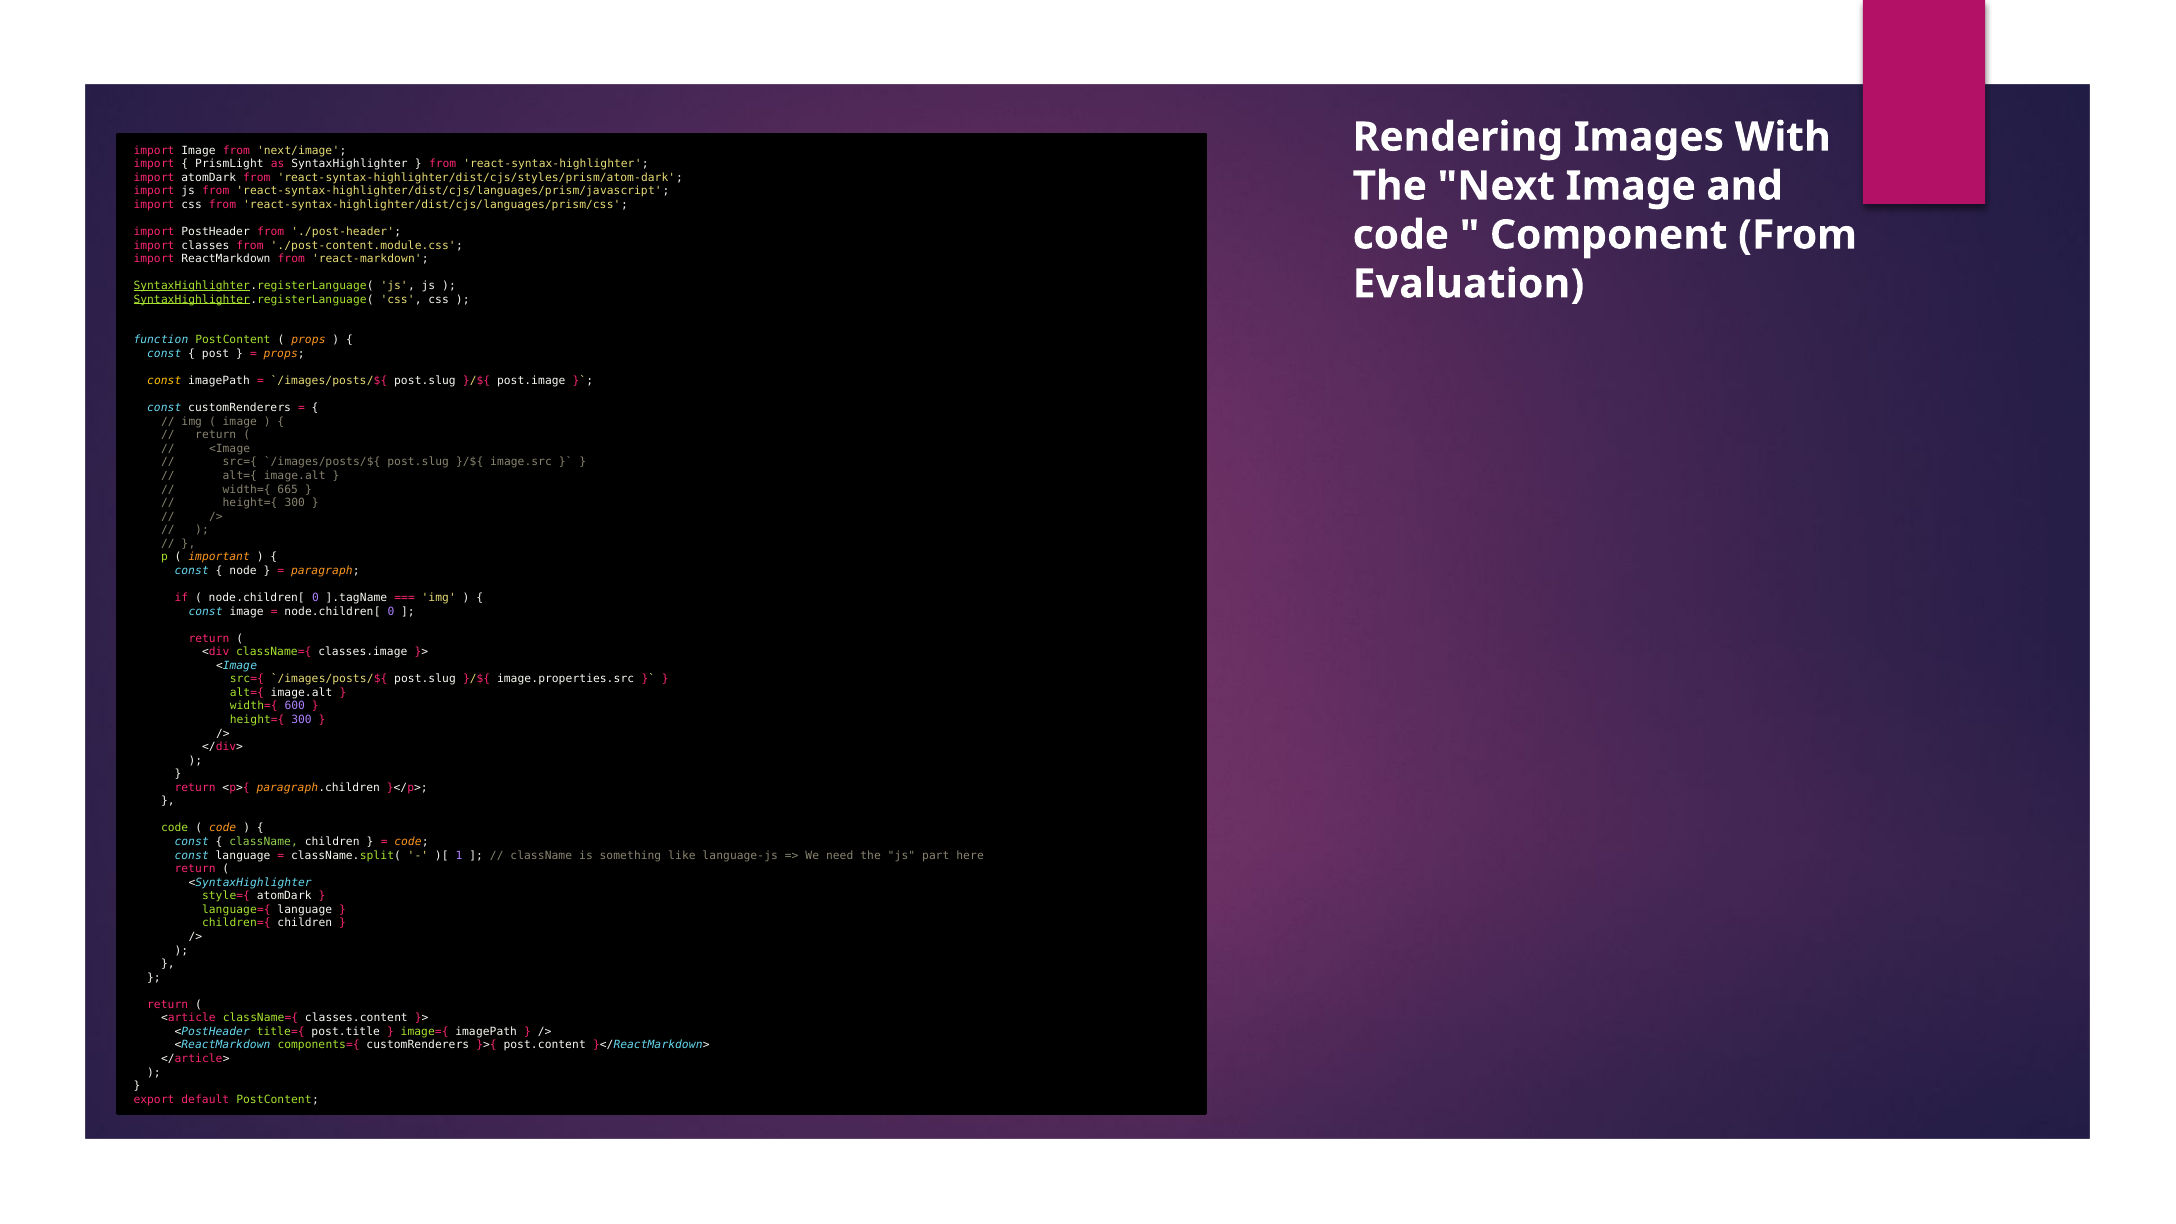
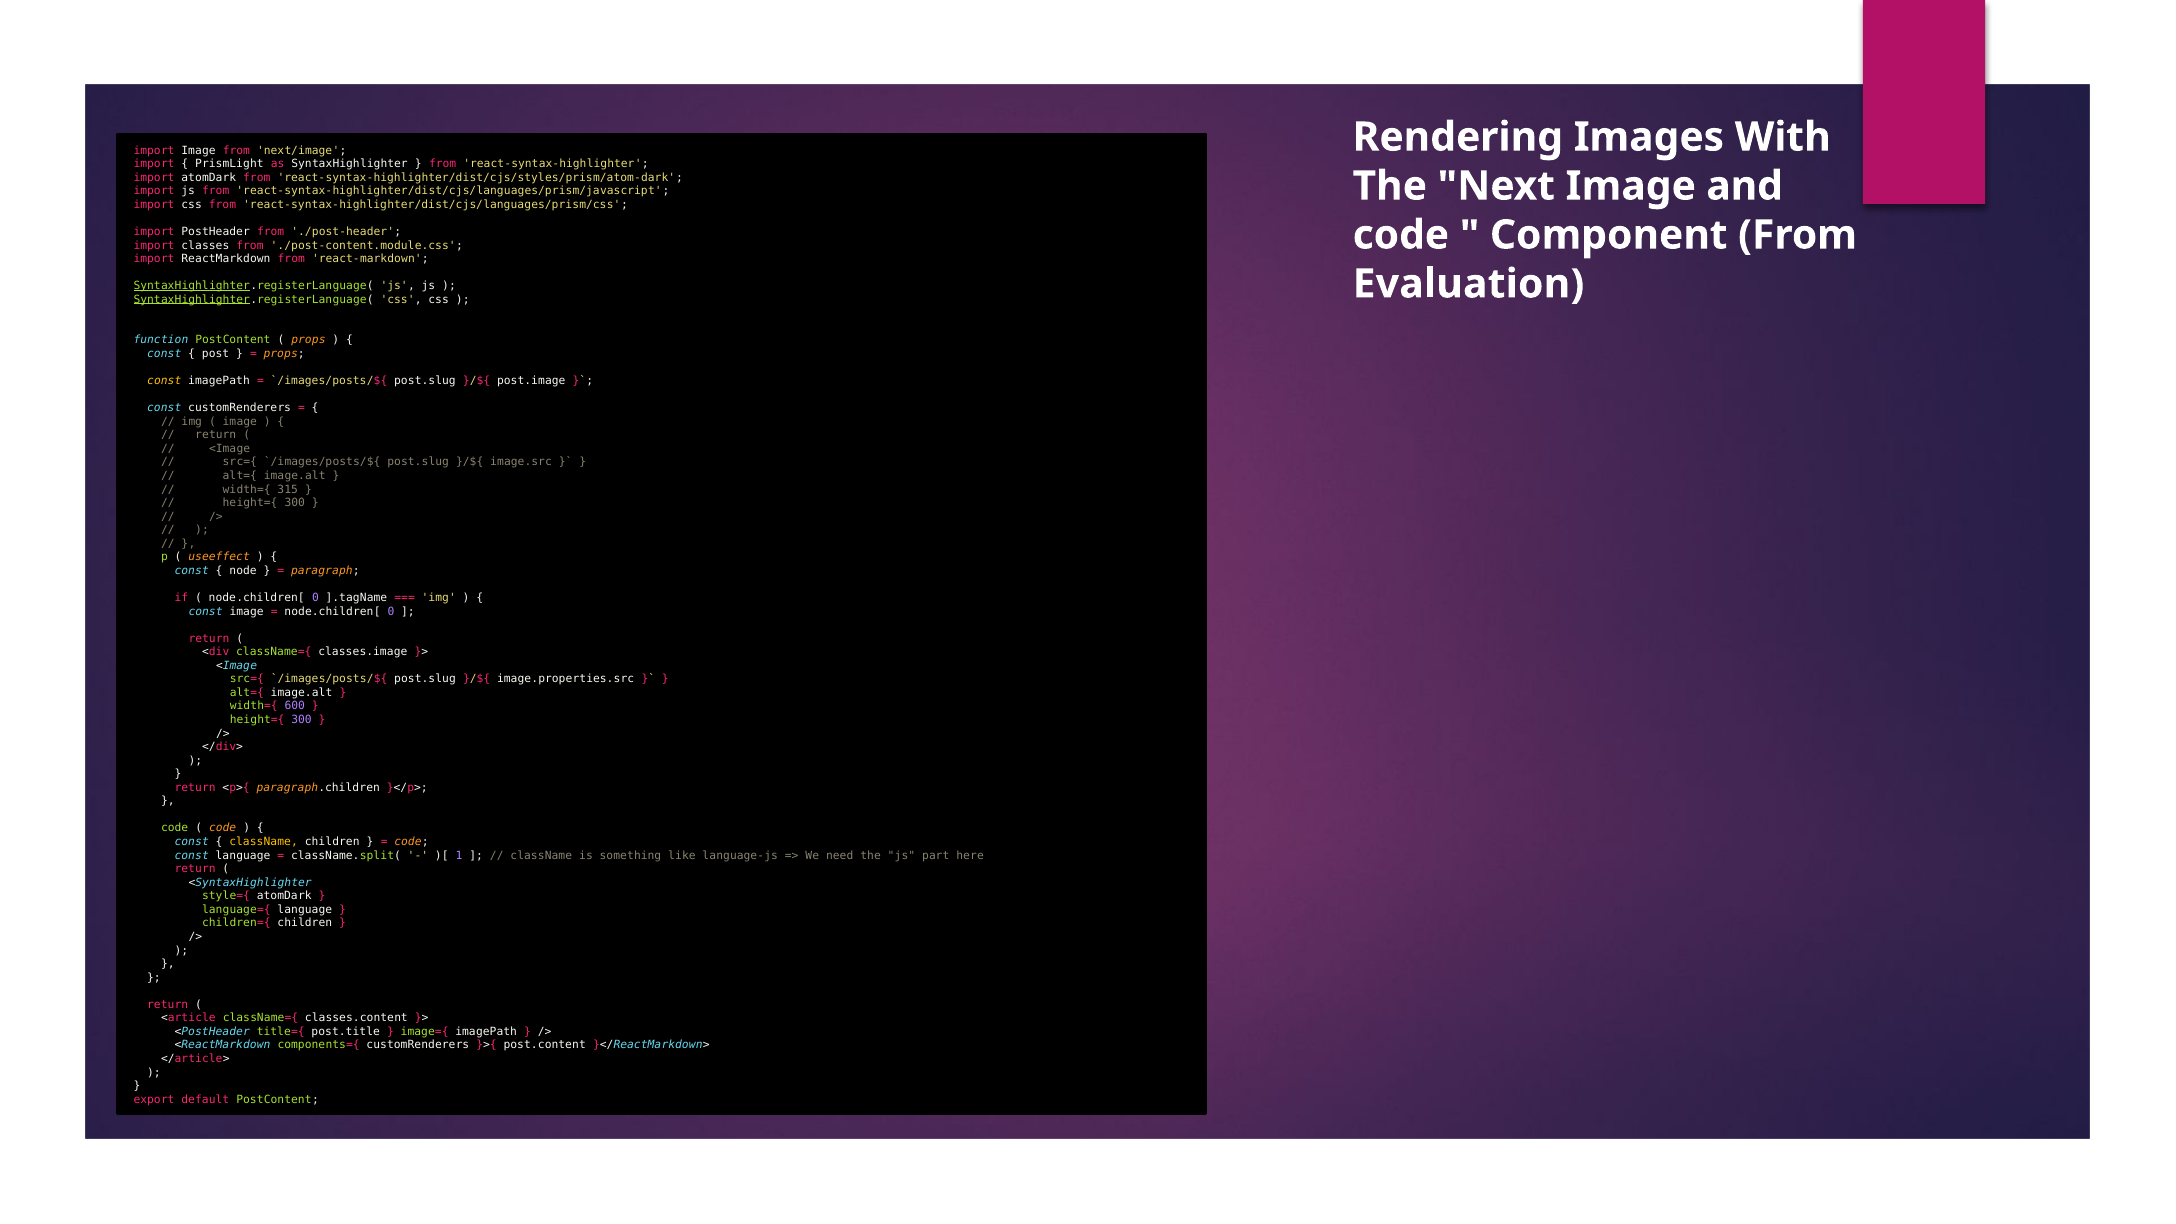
665: 665 -> 315 (288, 489)
important: important -> useeffect (219, 557)
className colour: light green -> yellow (264, 842)
